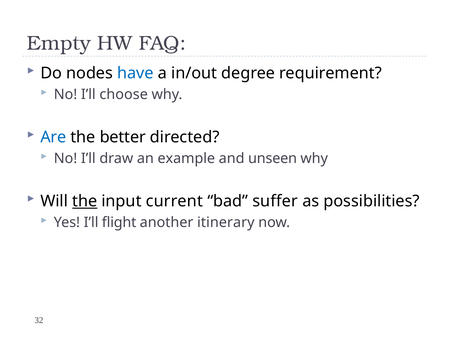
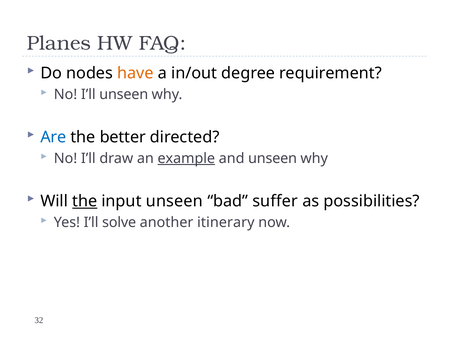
Empty: Empty -> Planes (59, 43)
have colour: blue -> orange (135, 73)
I’ll choose: choose -> unseen (124, 94)
example underline: none -> present (186, 158)
input current: current -> unseen (174, 201)
flight: flight -> solve (119, 222)
